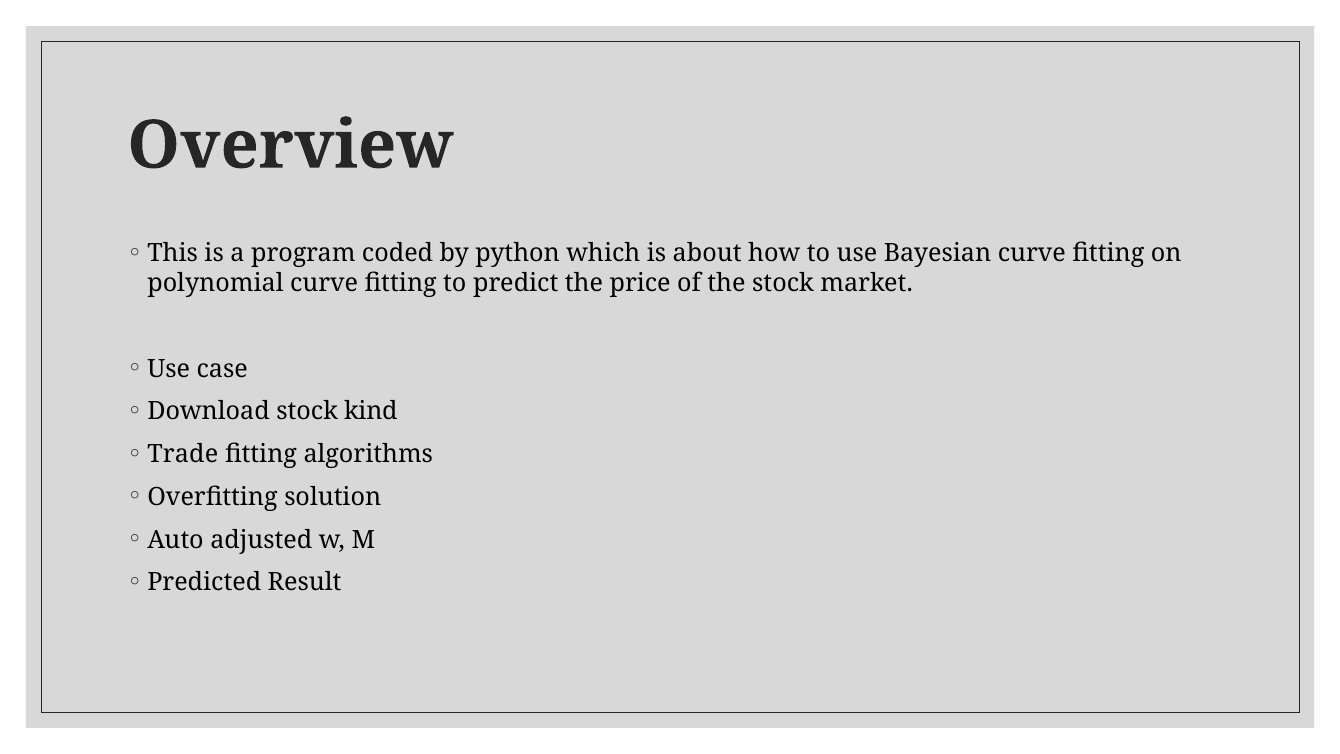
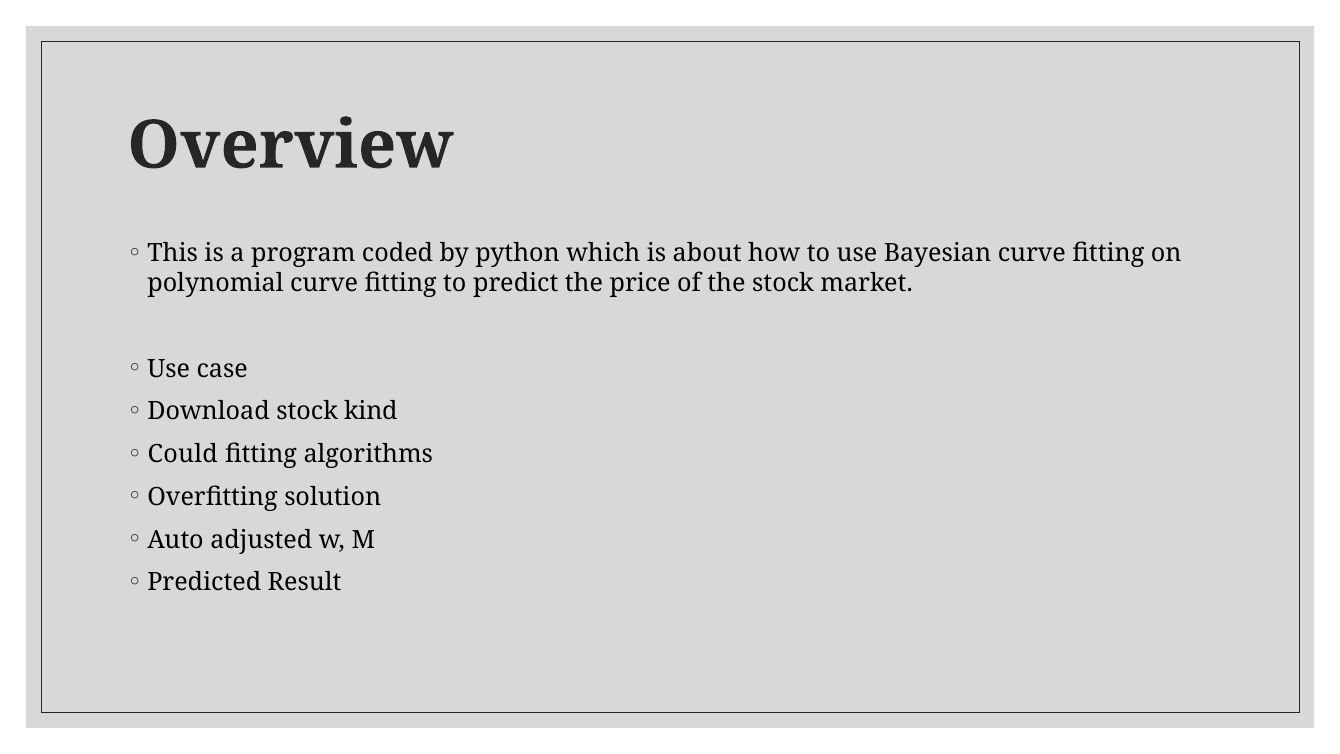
Trade: Trade -> Could (183, 454)
